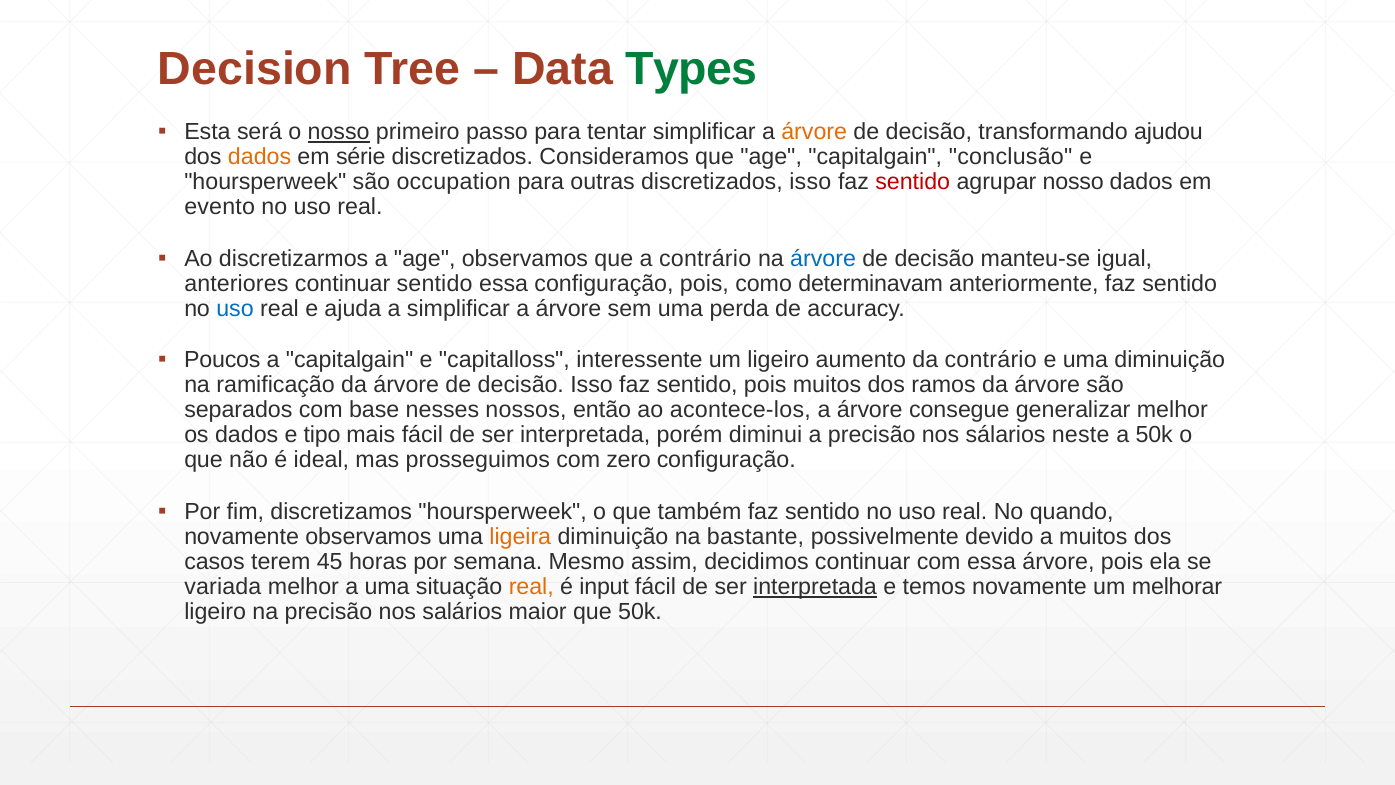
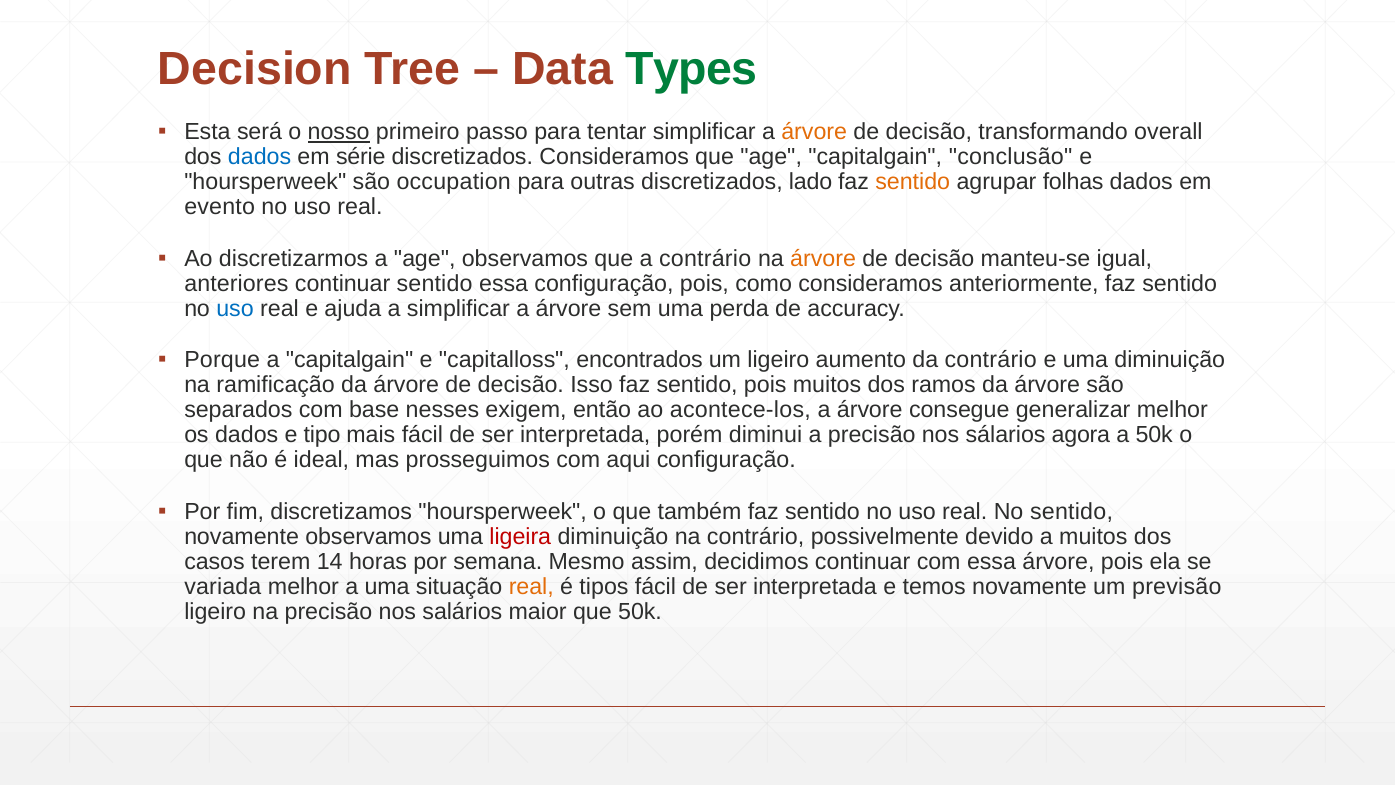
ajudou: ajudou -> overall (1168, 132)
dados colour: orange -> blue (260, 157)
discretizados isso: isso -> lado (811, 182)
sentido colour: red -> orange (913, 182)
agrupar nosso: nosso -> folhas (1073, 182)
árvore colour: blue -> orange (823, 258)
como determinavam: determinavam -> consideramos (871, 283)
Poucos: Poucos -> Porque (222, 360)
interessente: interessente -> encontrados (639, 360)
nossos: nossos -> exigem (526, 410)
neste: neste -> agora (1081, 435)
zero: zero -> aqui (628, 460)
No quando: quando -> sentido (1071, 511)
ligeira colour: orange -> red (520, 536)
na bastante: bastante -> contrário (756, 536)
45: 45 -> 14 (330, 562)
input: input -> tipos (604, 587)
interpretada underline: present -> none (815, 587)
melhorar: melhorar -> previsão (1177, 587)
